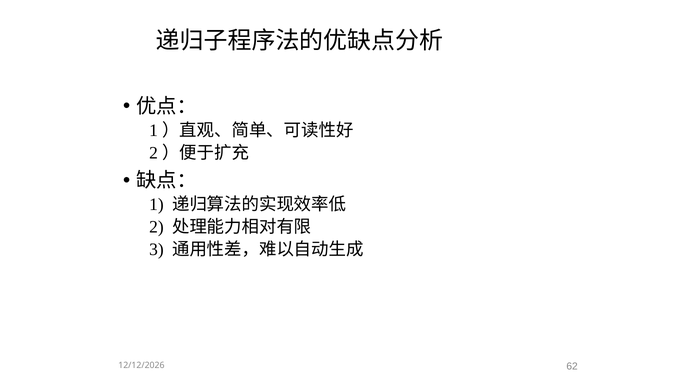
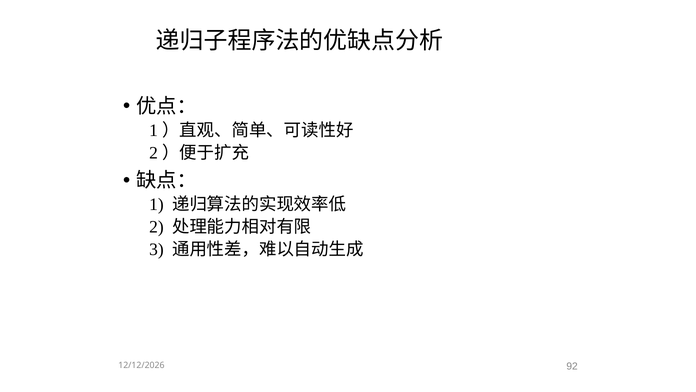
62: 62 -> 92 (572, 366)
